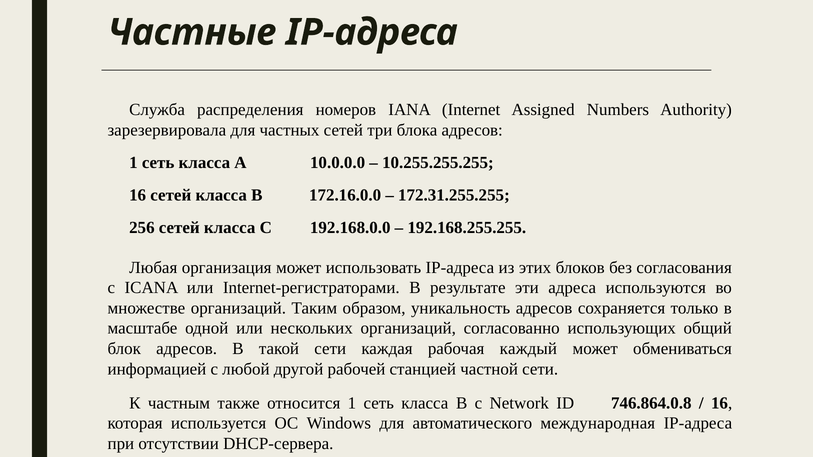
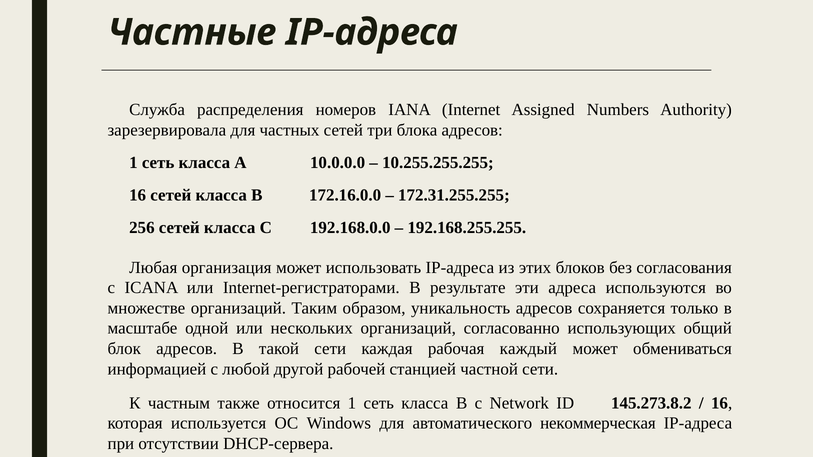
746.864.0.8: 746.864.0.8 -> 145.273.8.2 (651, 403)
международная: международная -> некоммерческая (598, 424)
